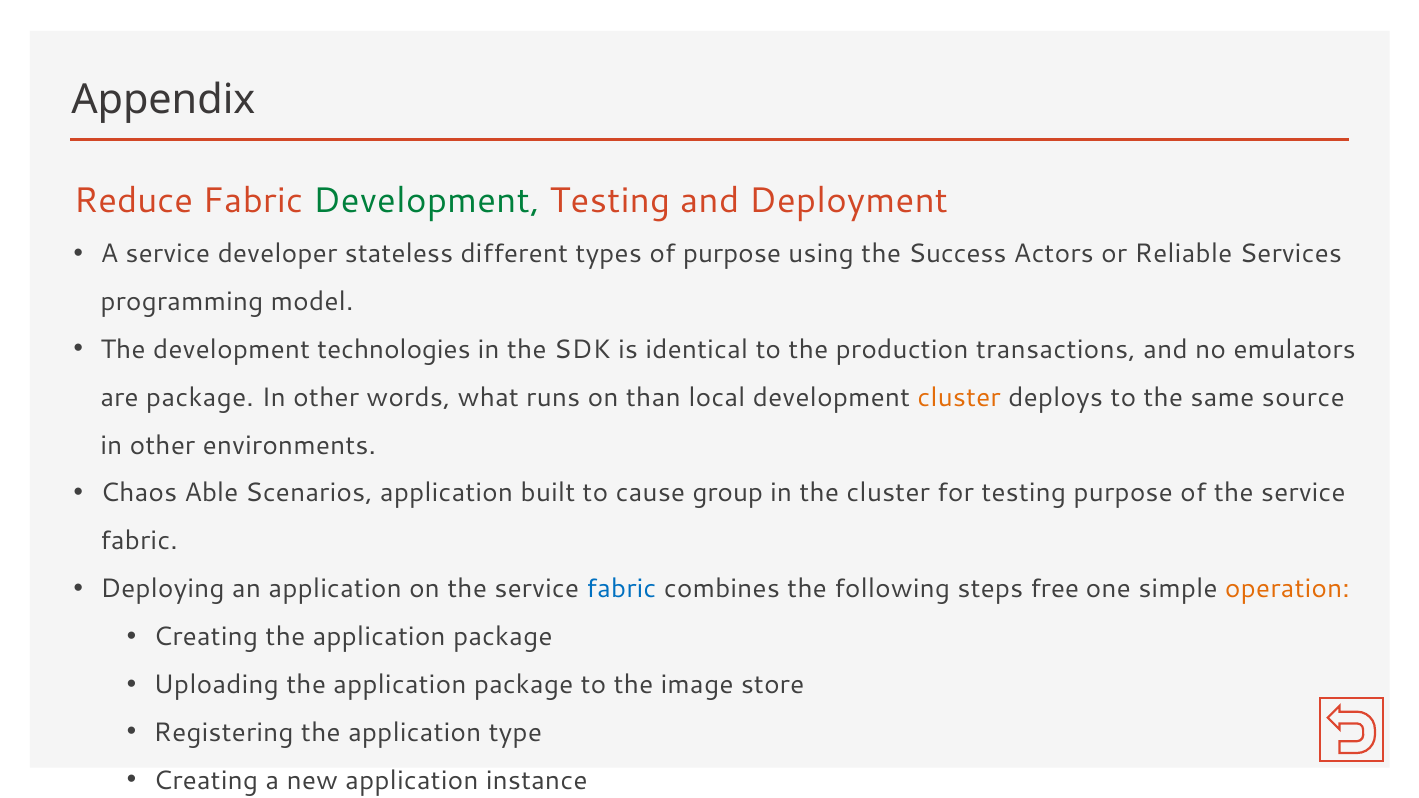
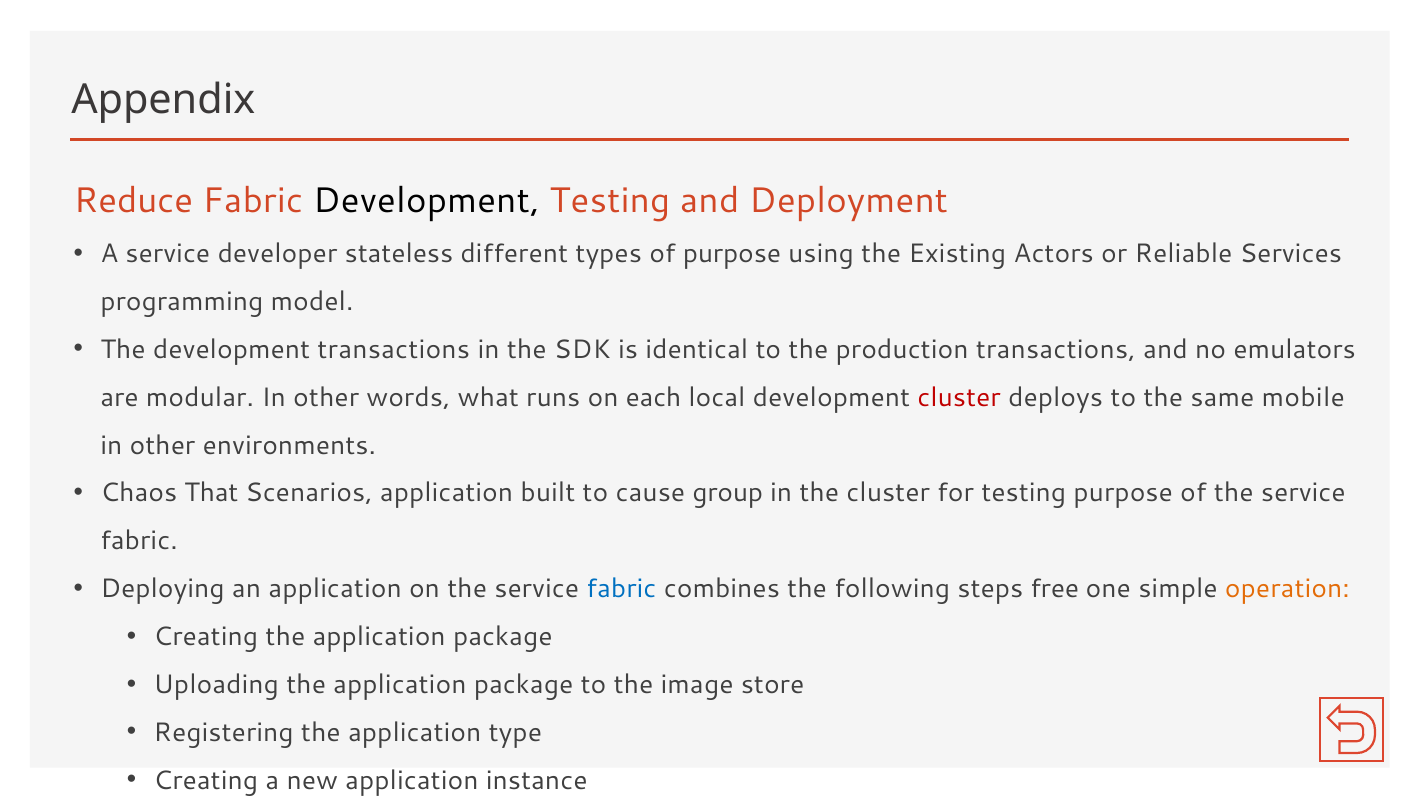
Development colour: green -> black (426, 201)
Success: Success -> Existing (957, 254)
development technologies: technologies -> transactions (394, 350)
are package: package -> modular (200, 397)
than: than -> each (654, 397)
cluster colour: orange -> red (959, 397)
source: source -> mobile (1303, 397)
Able: Able -> That (211, 493)
